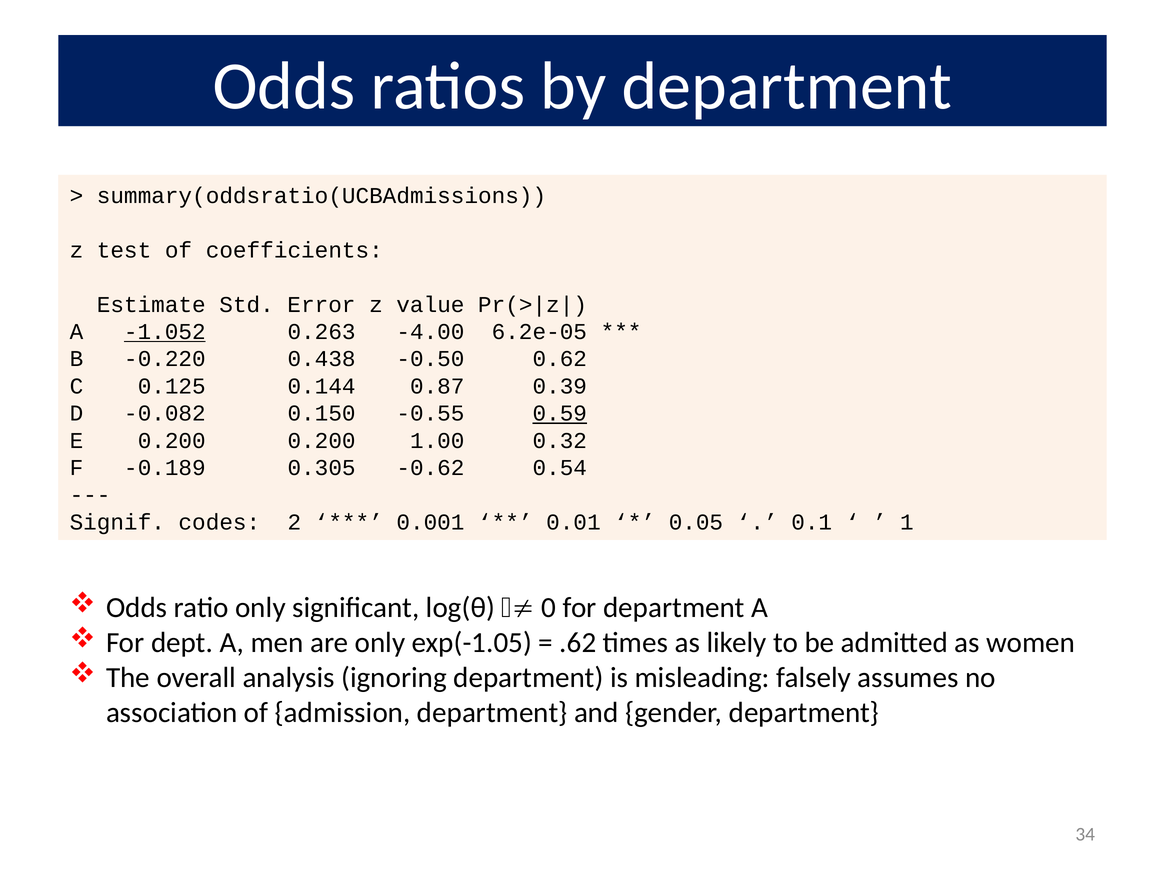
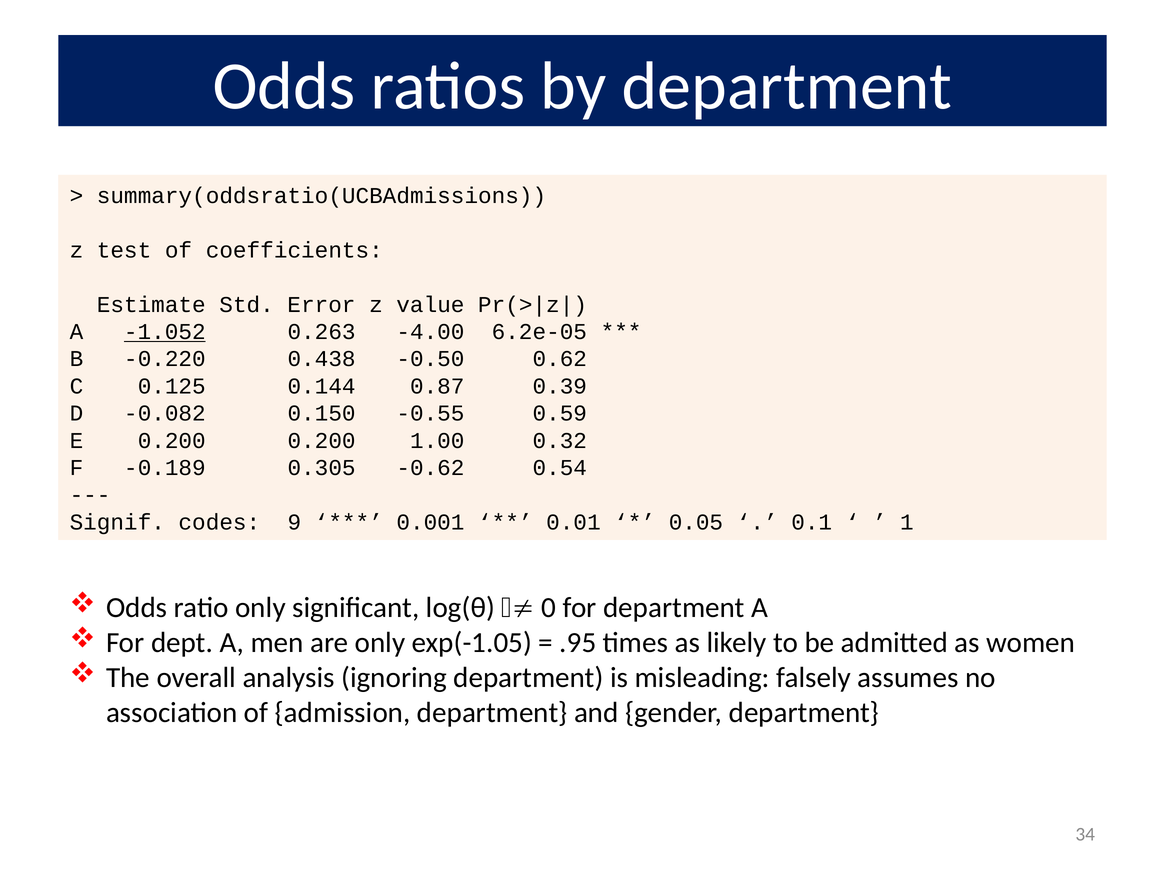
0.59 underline: present -> none (560, 413)
2: 2 -> 9 (294, 522)
.62: .62 -> .95 (578, 643)
